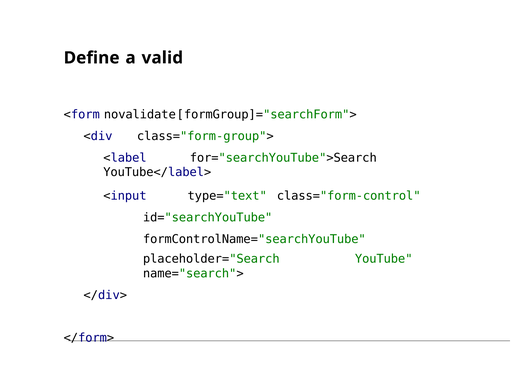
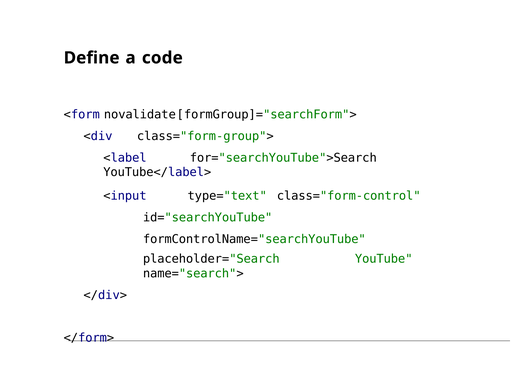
valid: valid -> code (162, 58)
